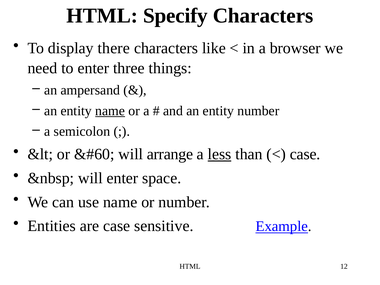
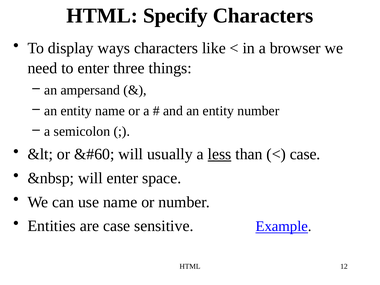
there: there -> ways (114, 48)
name underline: present -> none (110, 111)
arrange: arrange -> usually (170, 154)
